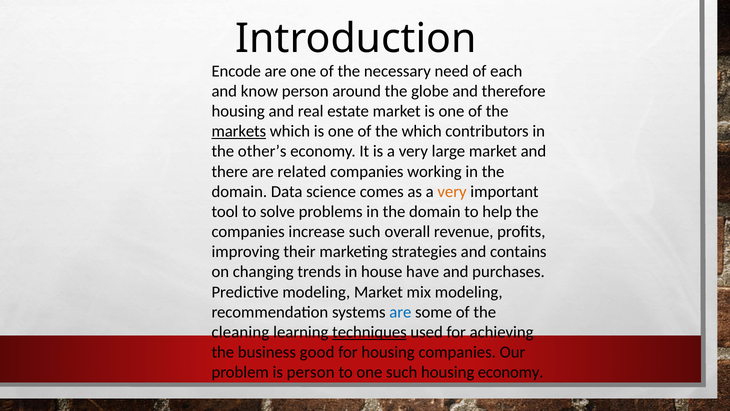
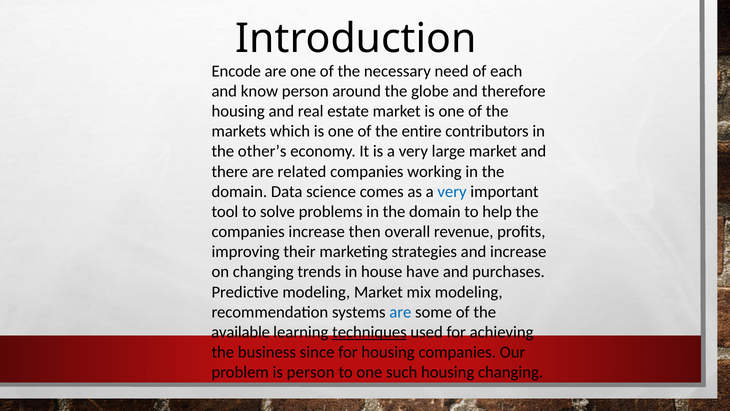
markets underline: present -> none (239, 131)
the which: which -> entire (422, 131)
very colour: orange -> blue (452, 191)
increase such: such -> then (365, 232)
and contains: contains -> increase (518, 252)
cleaning: cleaning -> available (241, 332)
good: good -> since (317, 352)
housing economy: economy -> changing (511, 372)
